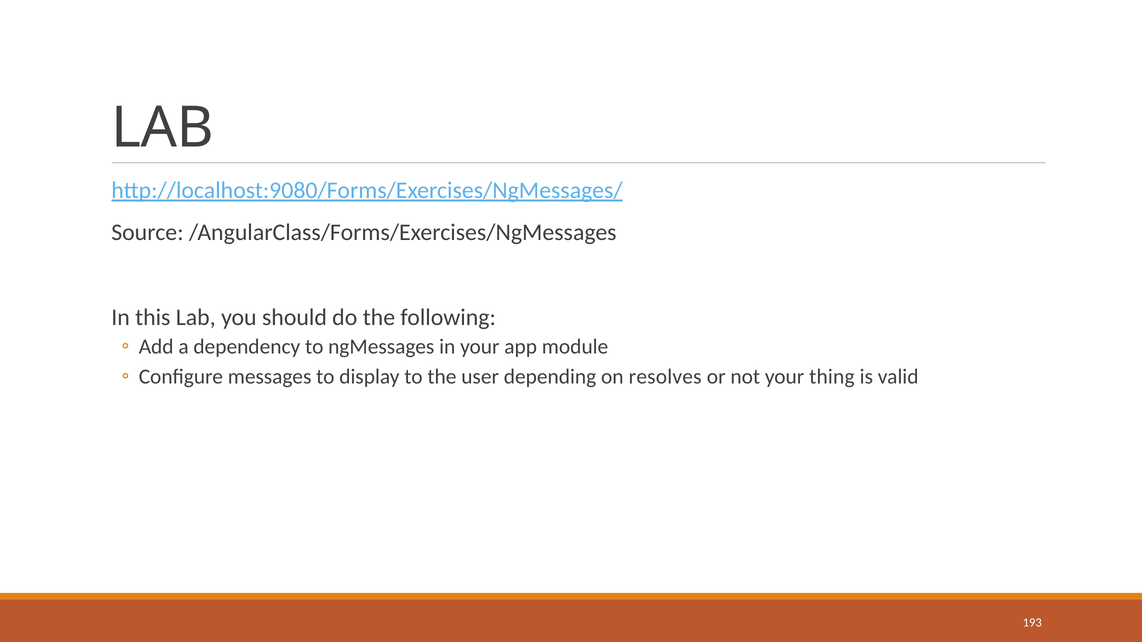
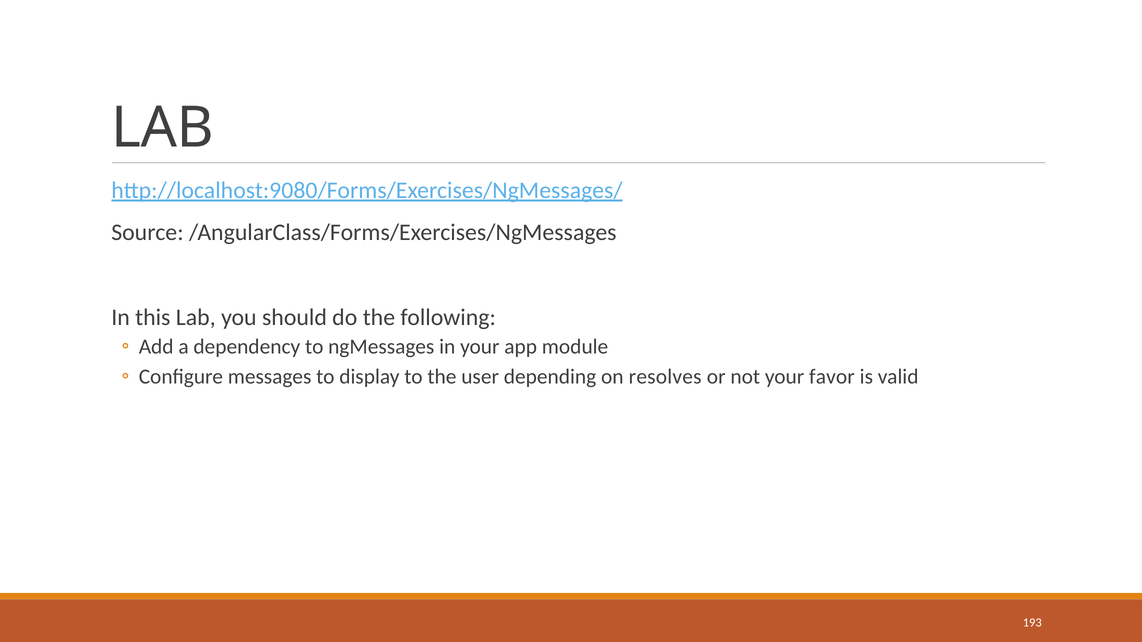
thing: thing -> favor (832, 377)
